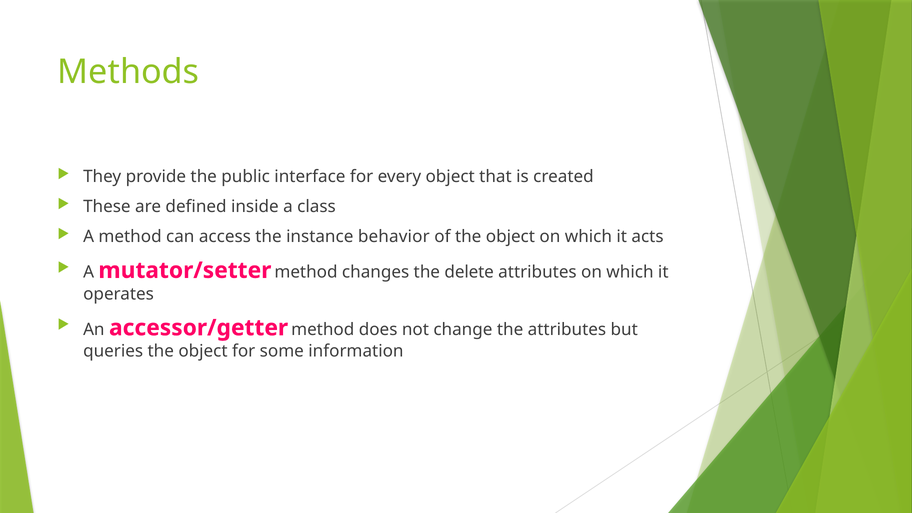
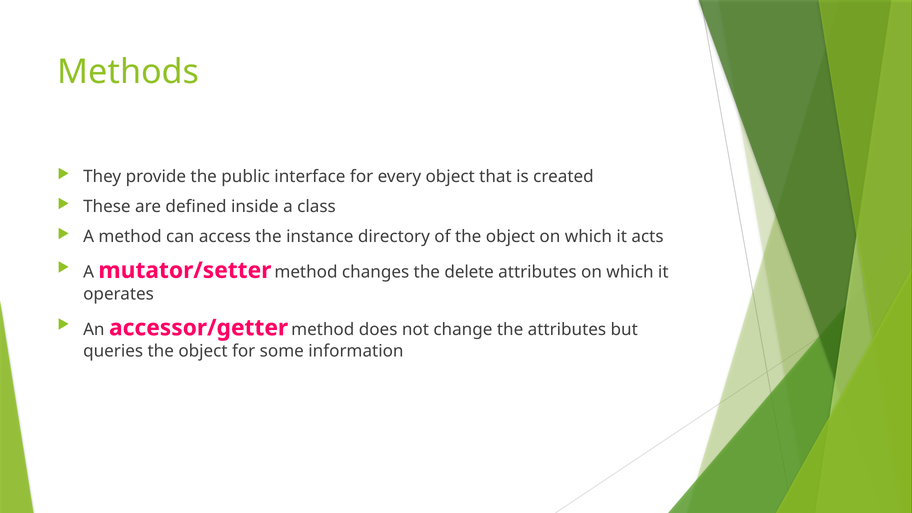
behavior: behavior -> directory (394, 237)
